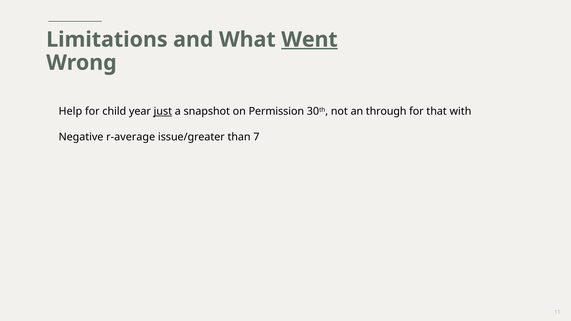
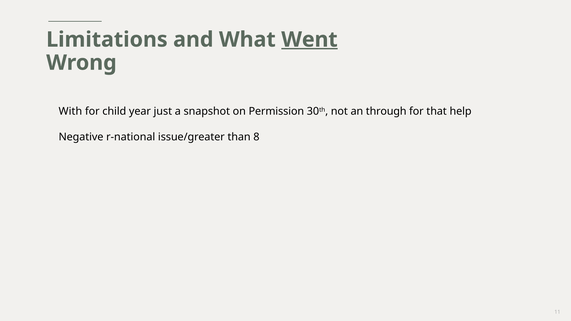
Help: Help -> With (70, 111)
just underline: present -> none (163, 111)
with: with -> help (461, 111)
r-average: r-average -> r-national (131, 137)
7: 7 -> 8 (256, 137)
